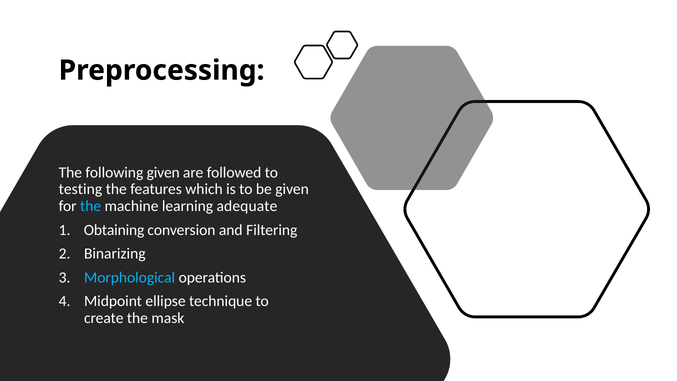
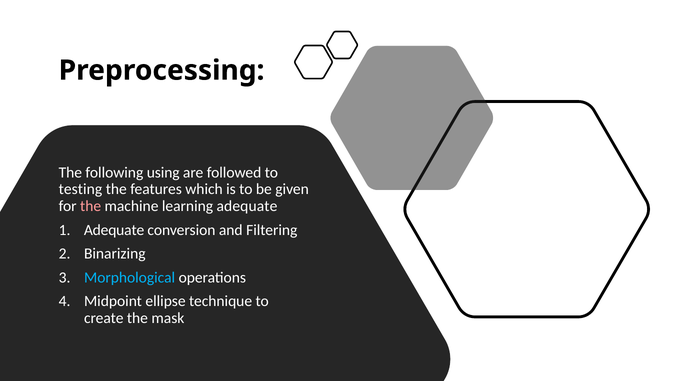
following given: given -> using (163, 173)
the colour: light blue -> pink (91, 206)
Obtaining: Obtaining -> Adequate (114, 230)
